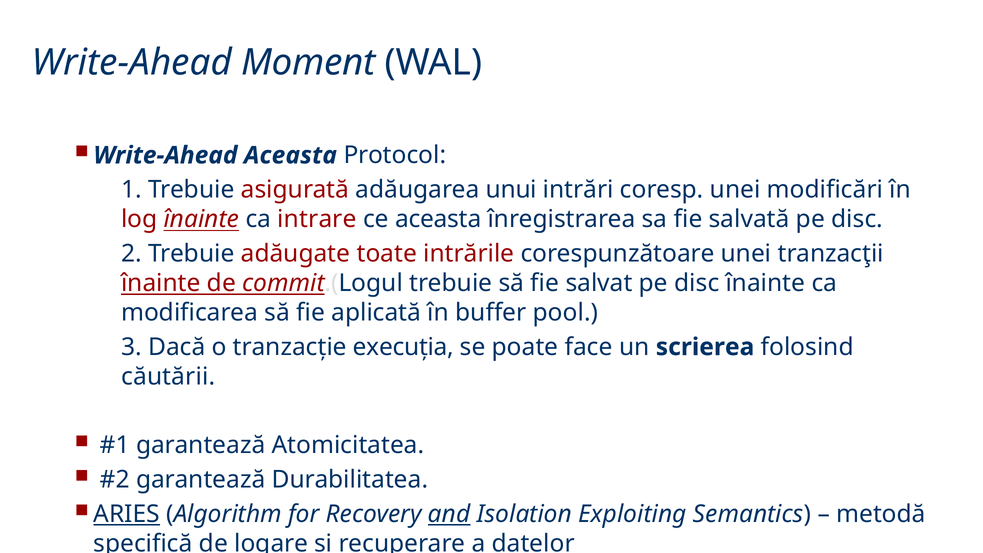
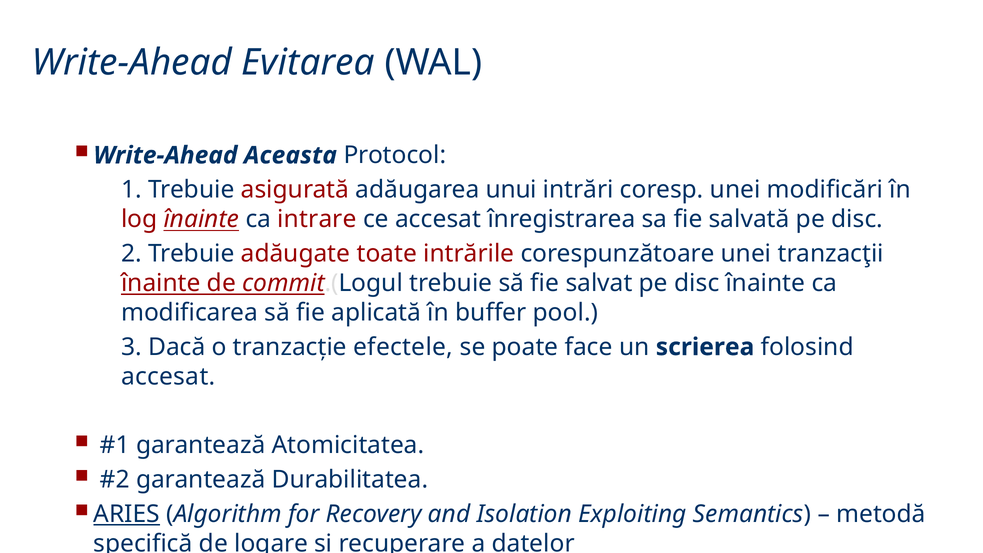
Moment: Moment -> Evitarea (308, 63)
ce aceasta: aceasta -> accesat (438, 219)
execuția: execuția -> efectele (403, 347)
căutării: căutării -> accesat (168, 376)
and underline: present -> none (449, 514)
